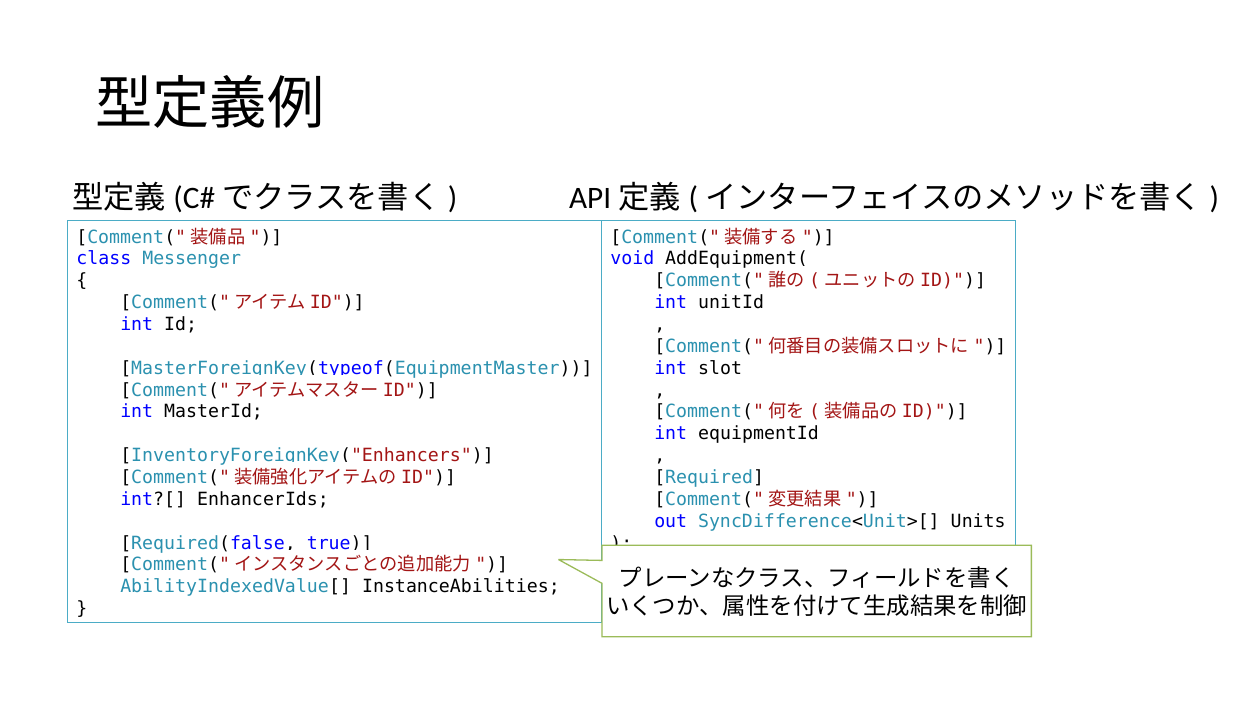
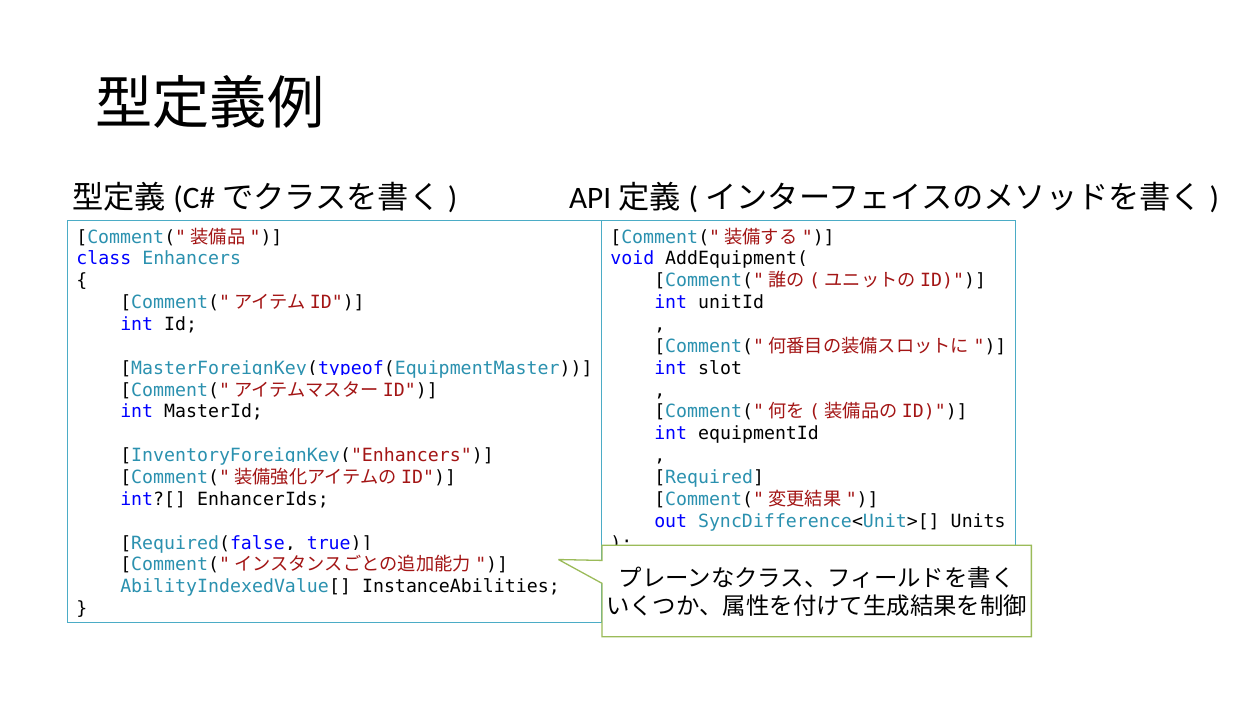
Messenger: Messenger -> Enhancers (192, 259)
